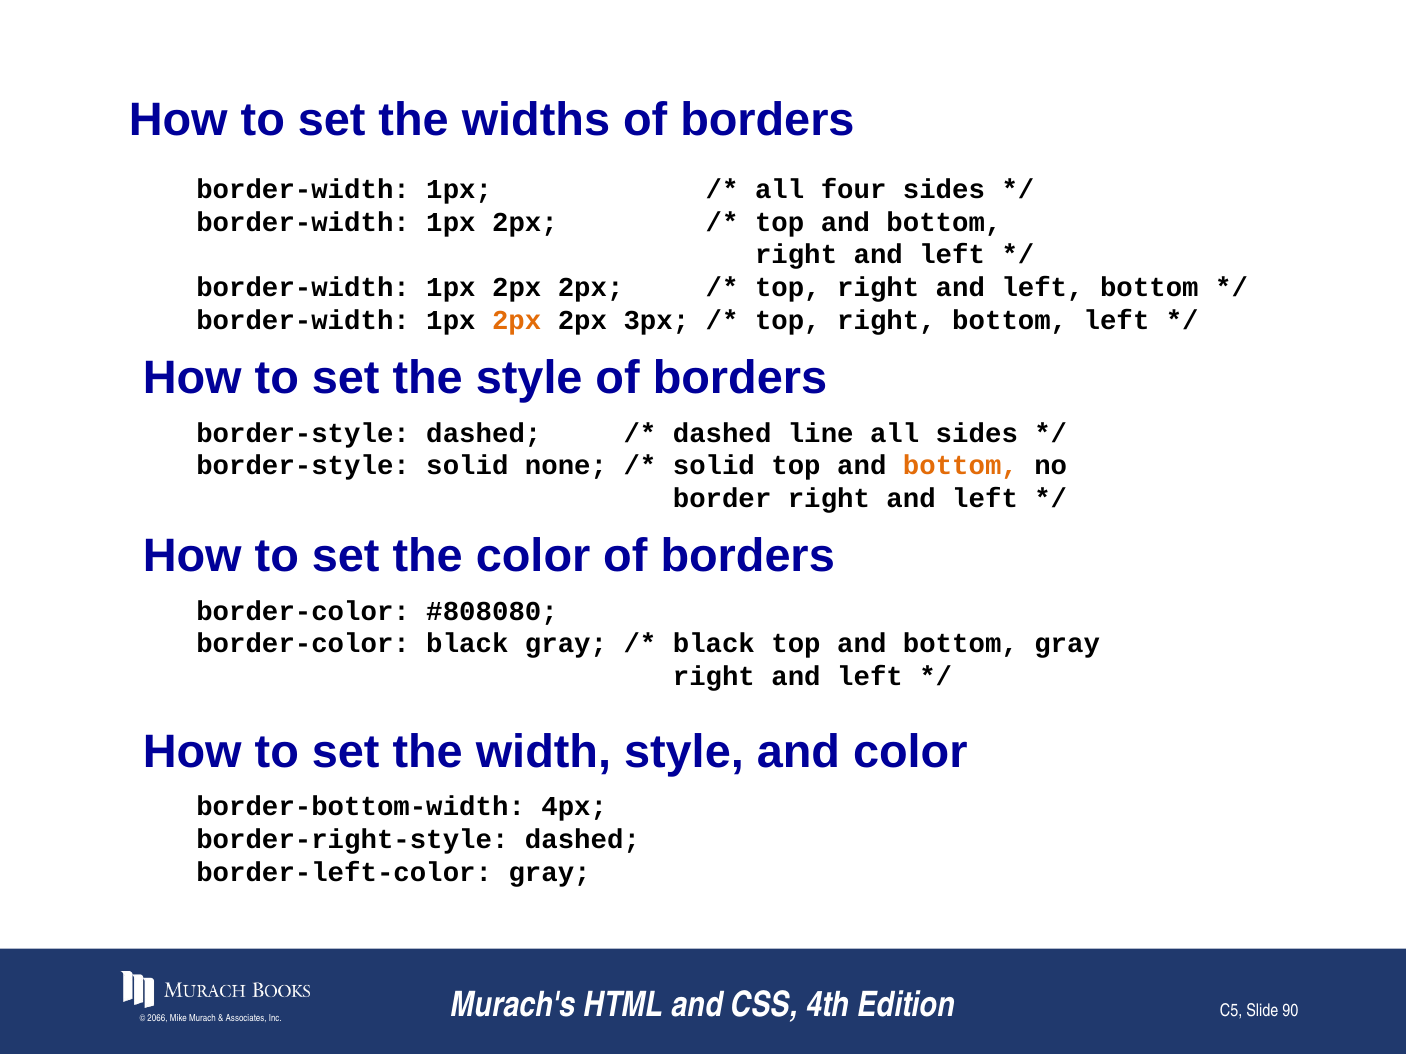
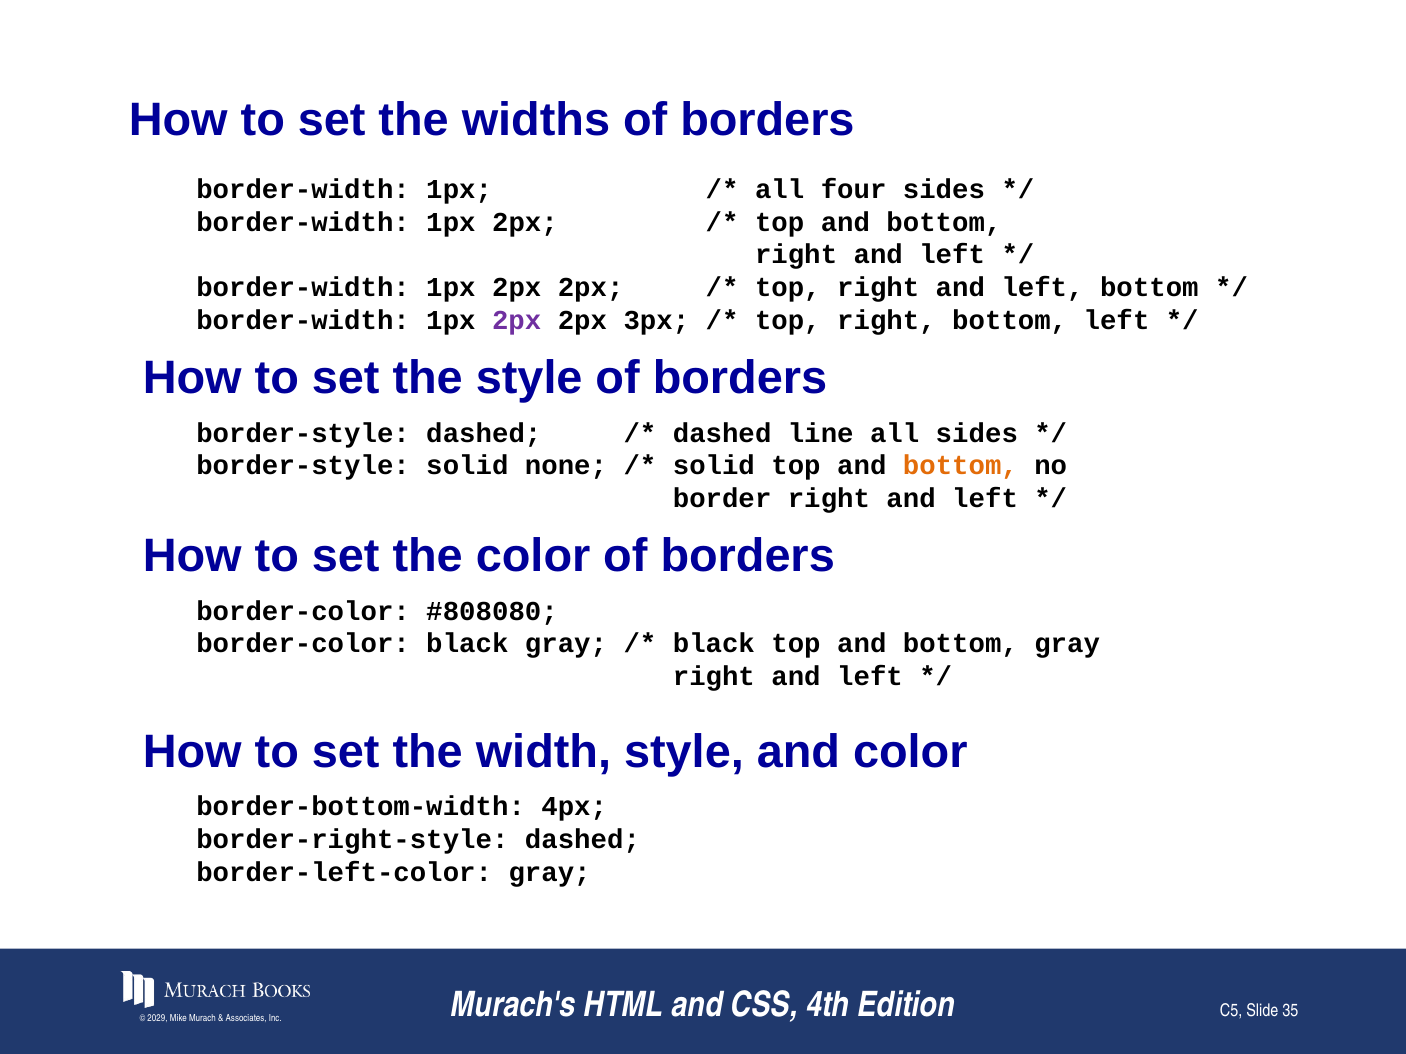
2px colour: orange -> purple (517, 321)
2066: 2066 -> 2029 (158, 1019)
90: 90 -> 35 (1290, 1012)
